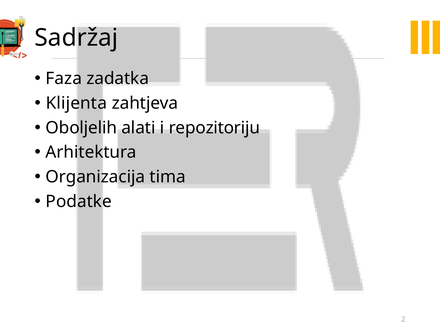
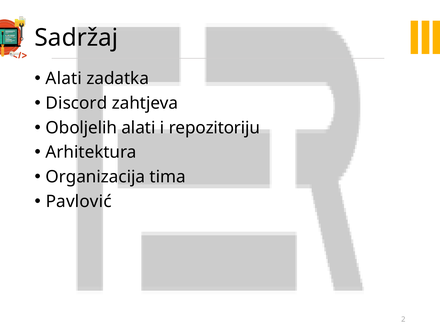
Faza: Faza -> Alati (64, 79)
Klijenta: Klijenta -> Discord (76, 103)
Podatke: Podatke -> Pavlović (79, 201)
